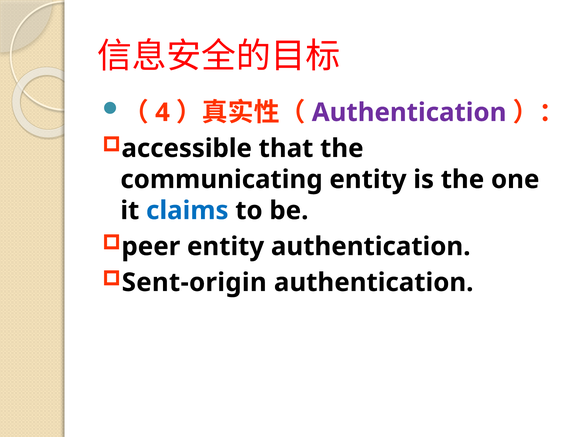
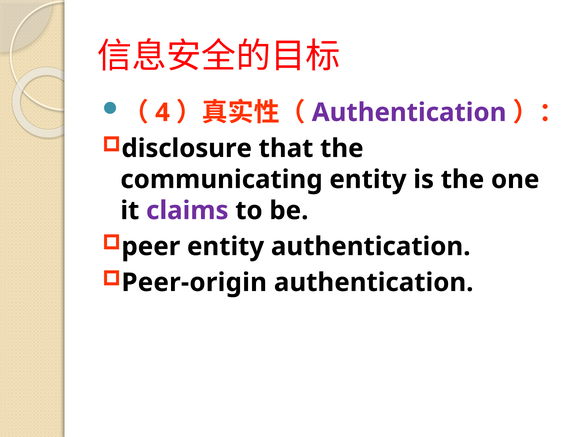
accessible: accessible -> disclosure (187, 148)
claims colour: blue -> purple (187, 210)
Sent-origin: Sent-origin -> Peer-origin (194, 282)
